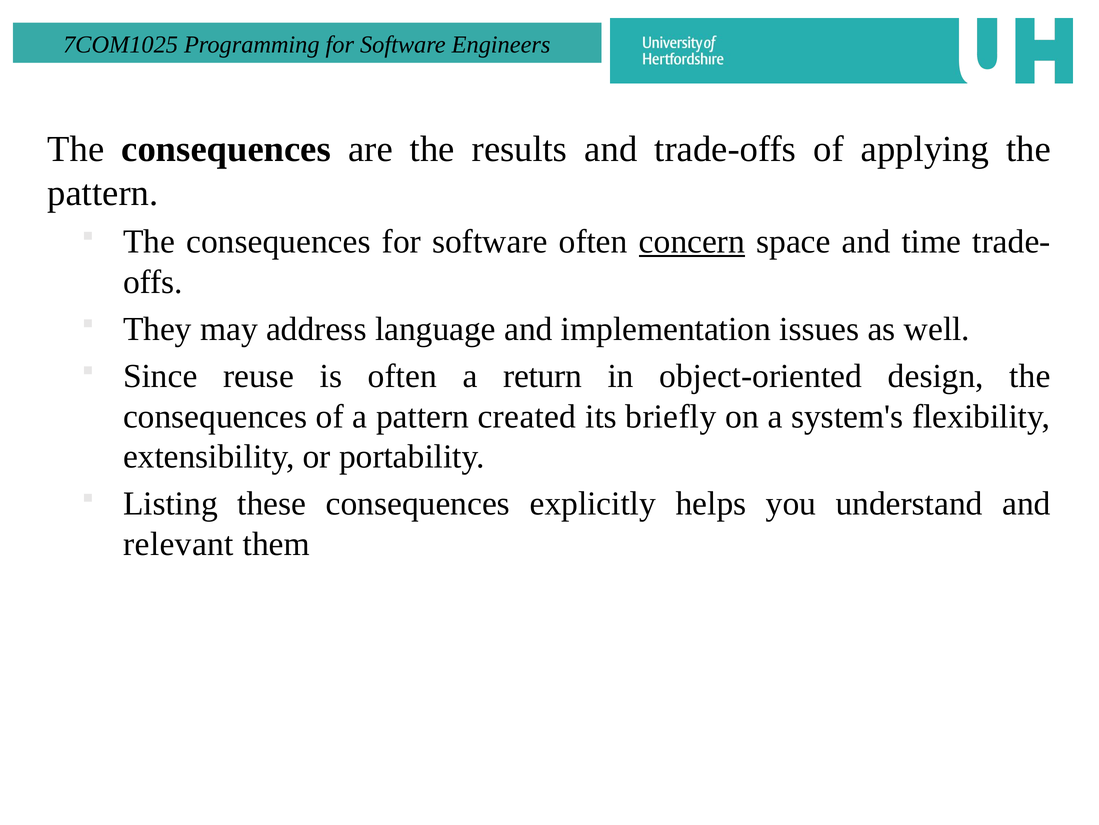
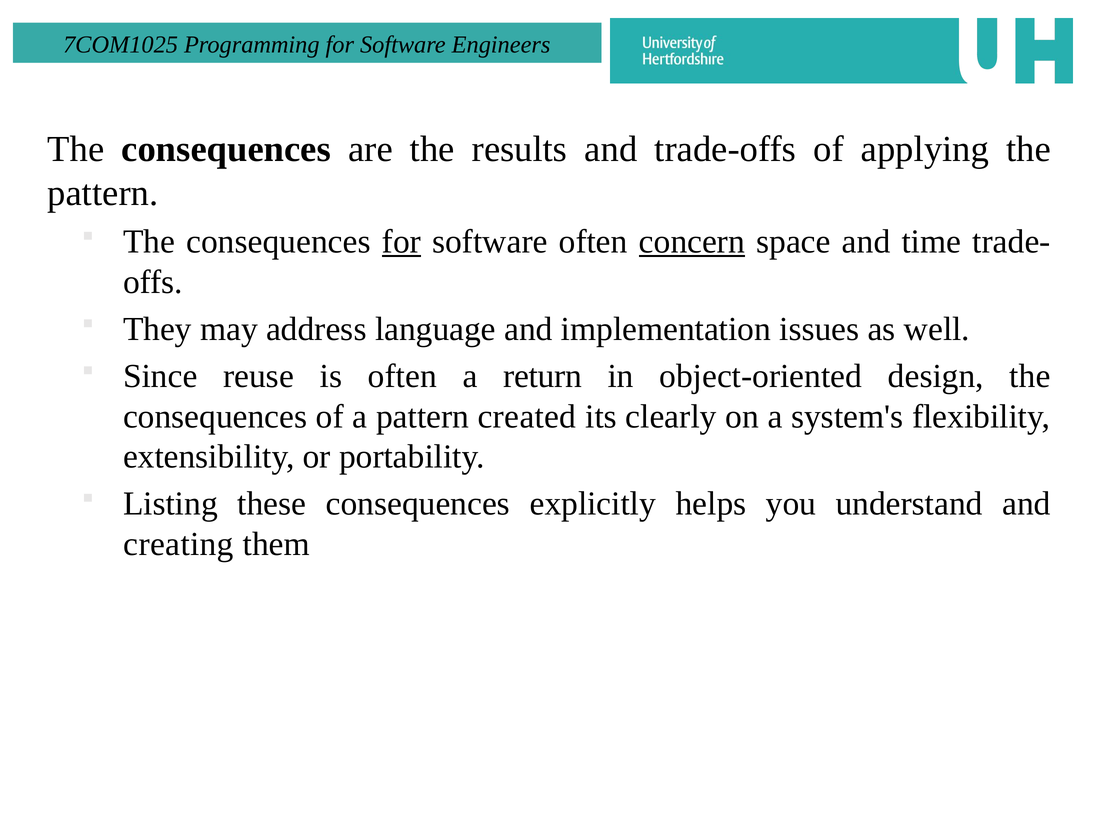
for underline: none -> present (401, 242)
briefly: briefly -> clearly (671, 416)
relevant: relevant -> creating (179, 544)
